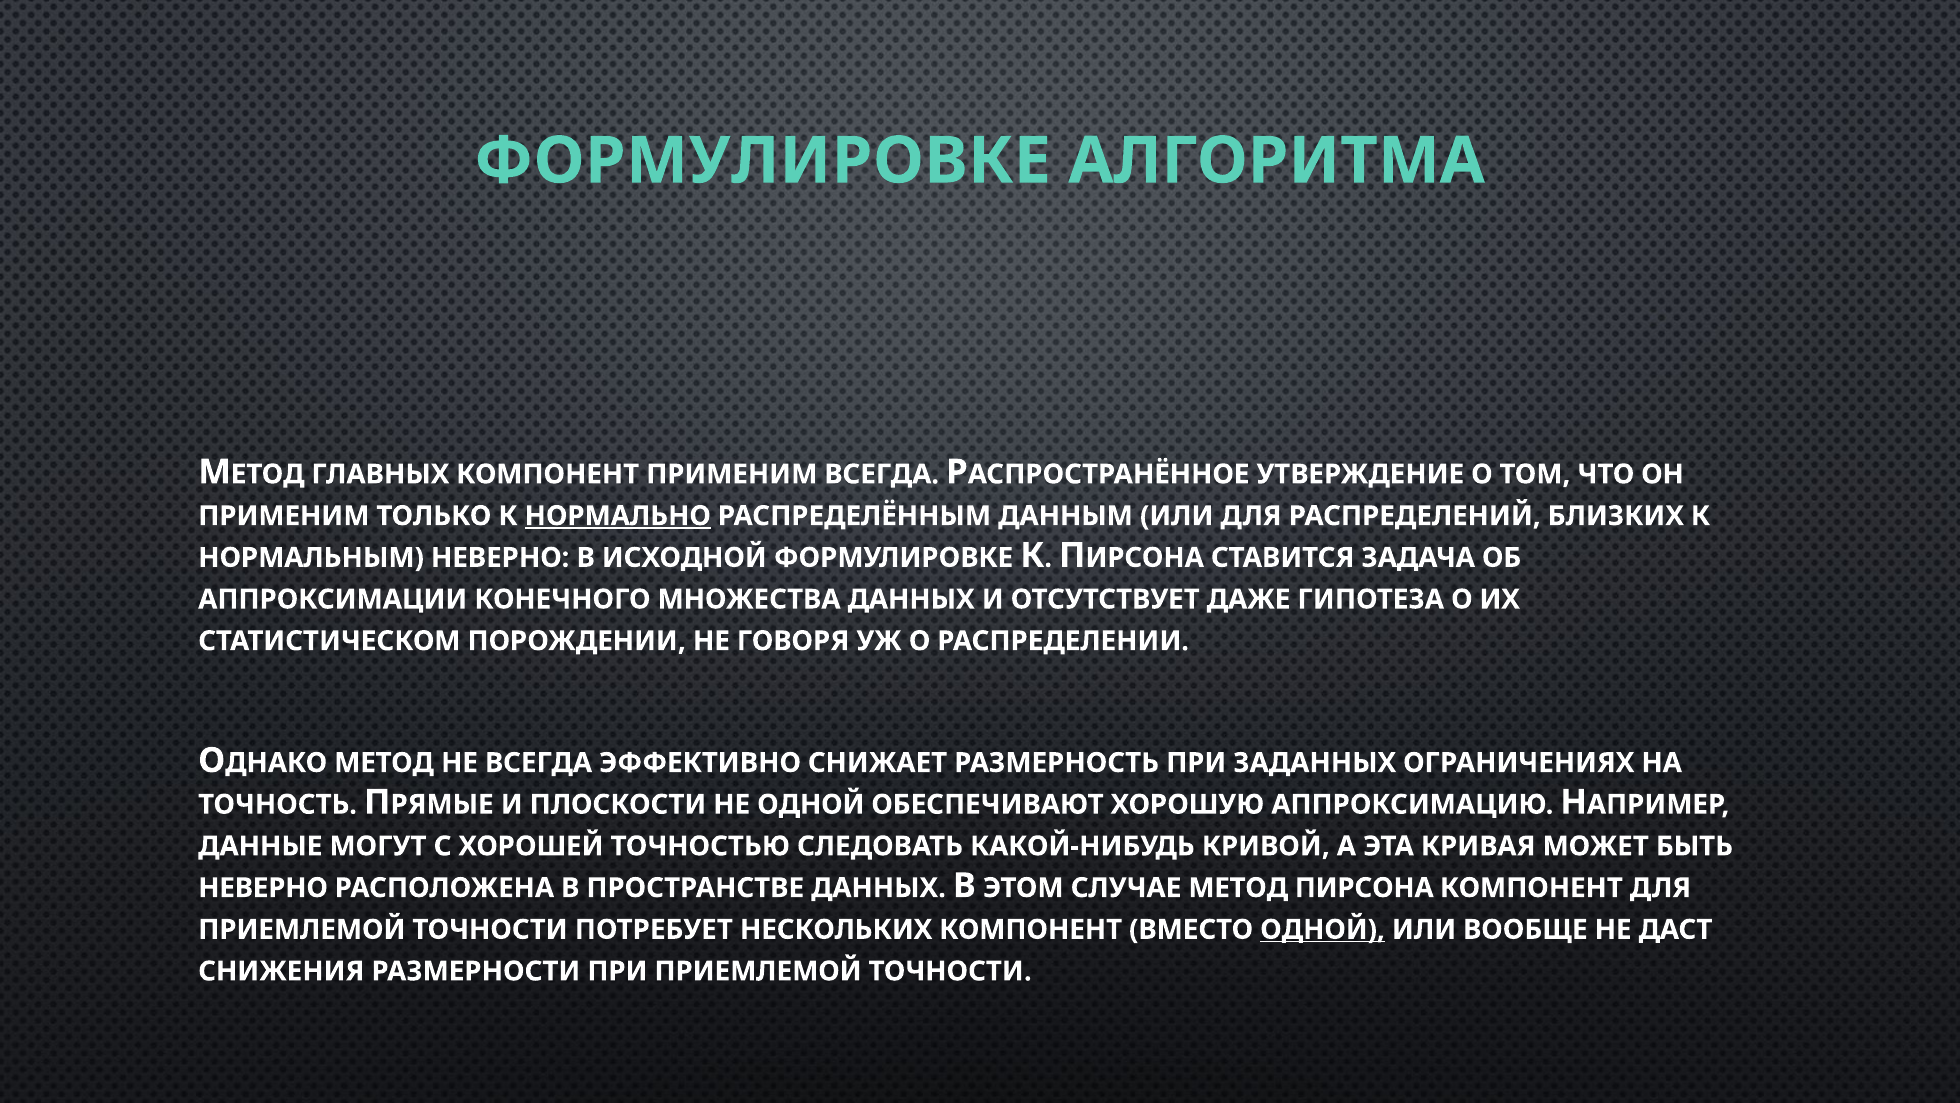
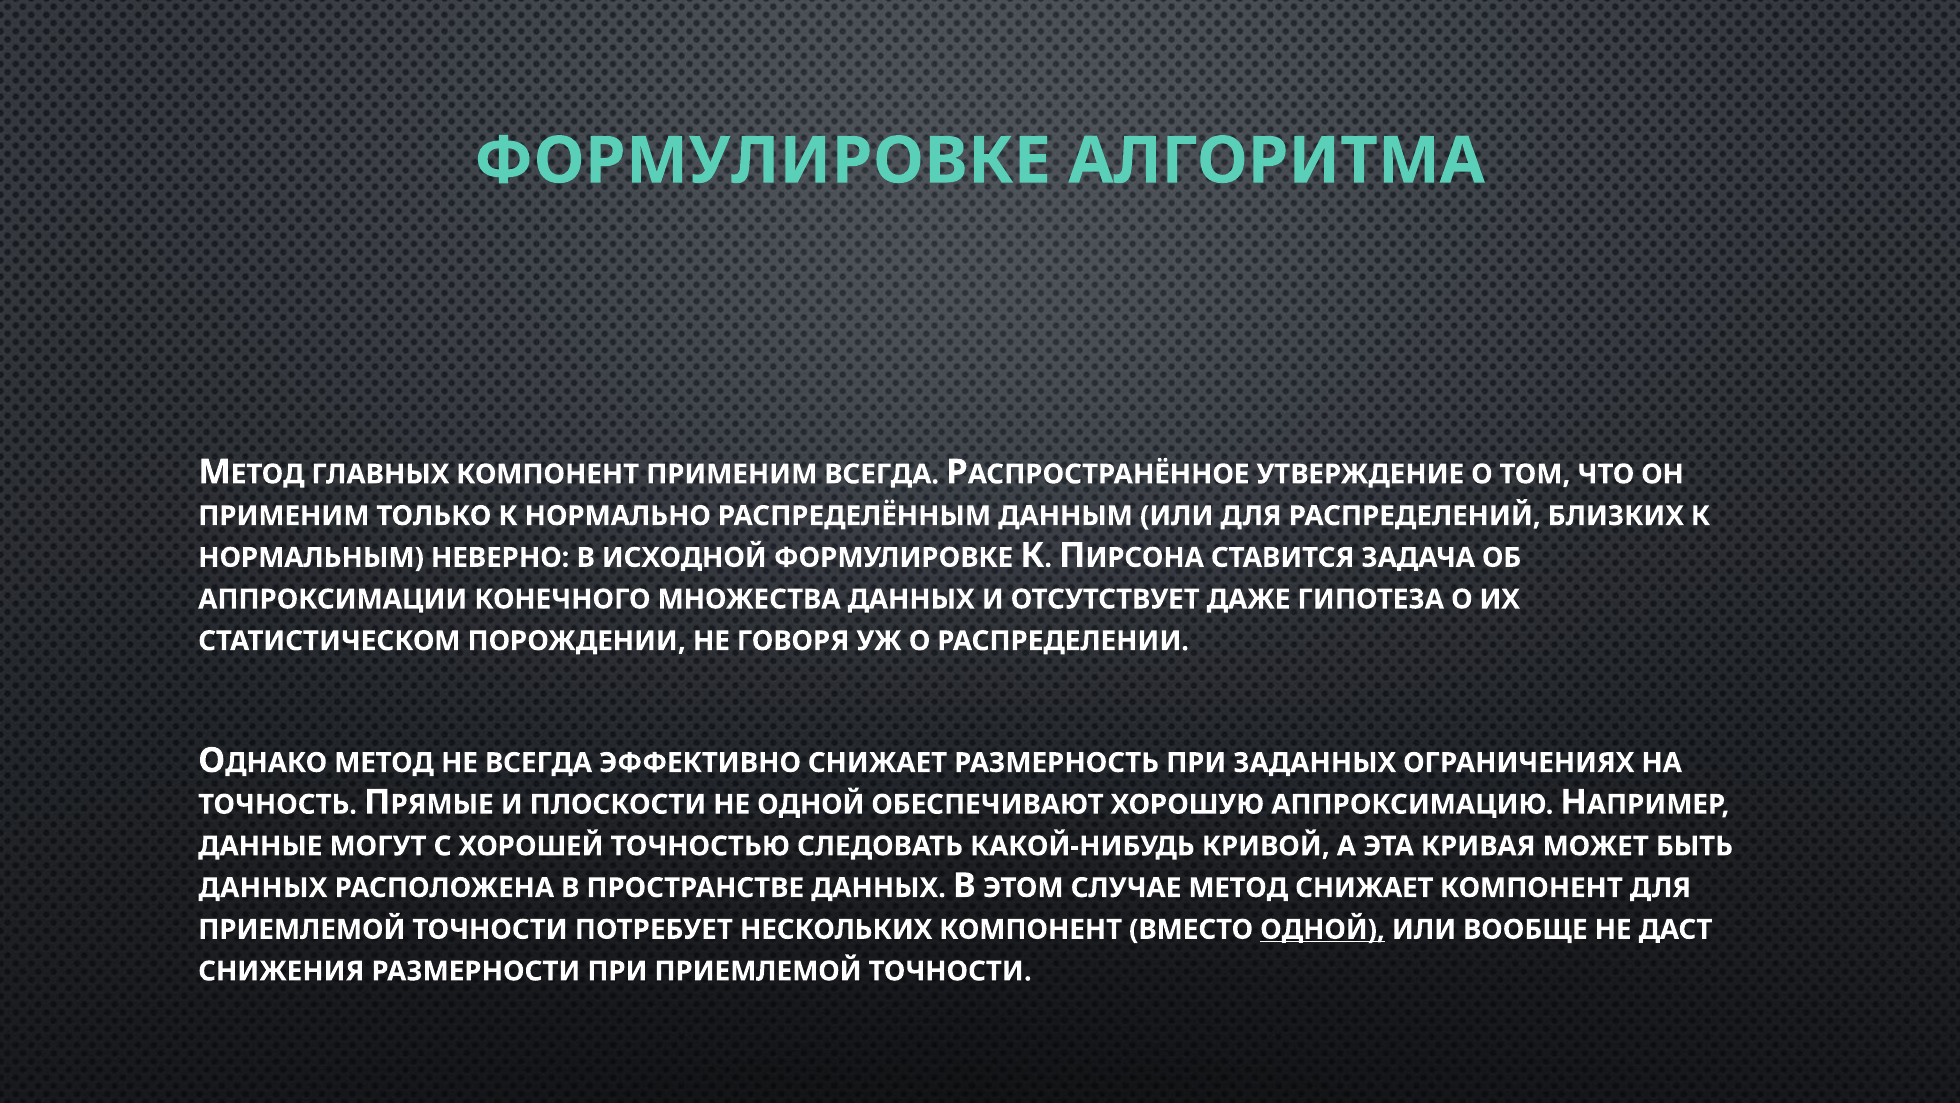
НОРМАЛЬНО underline: present -> none (618, 516)
НЕВЕРНО: НЕВЕРНО -> ДАННЫХ (263, 888)
МЕТОД ПИРСОНА: ПИРСОНА -> СНИЖАЕТ (1364, 888)
